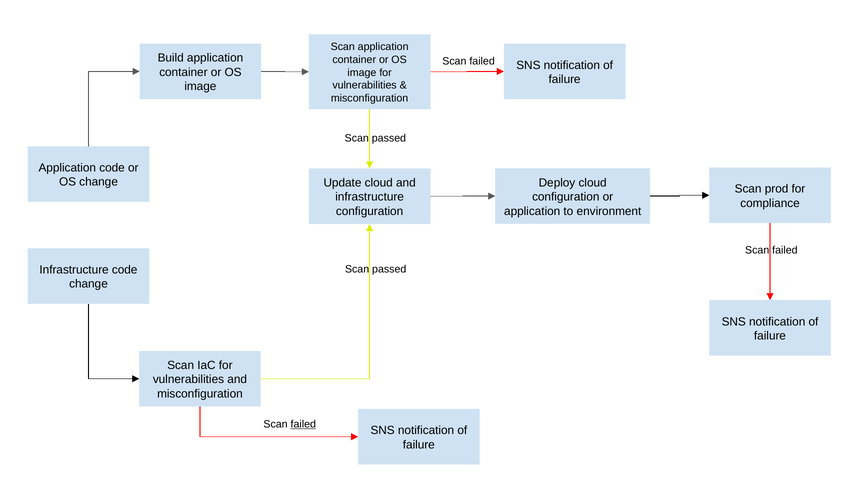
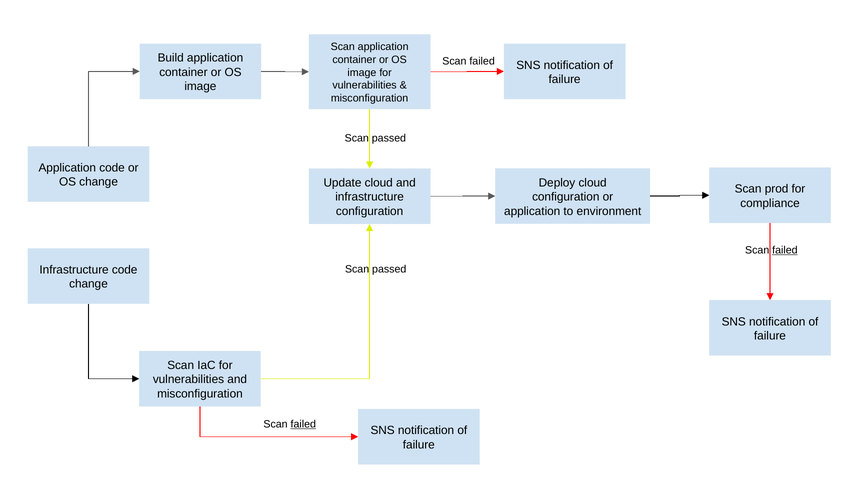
failed underline: none -> present (785, 250)
